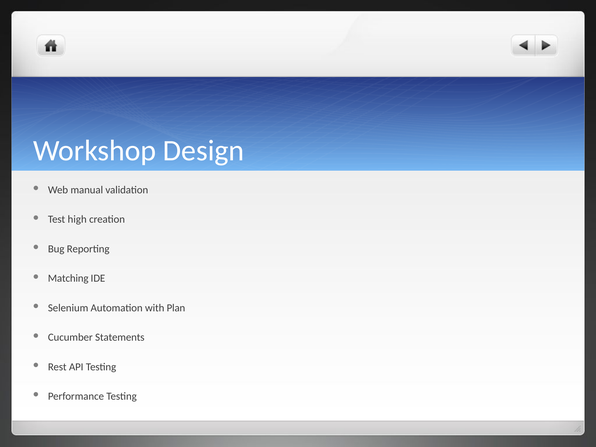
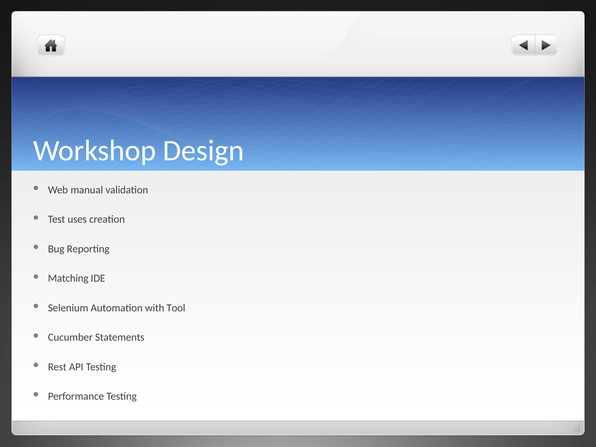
high: high -> uses (77, 219)
Plan: Plan -> Tool (176, 308)
